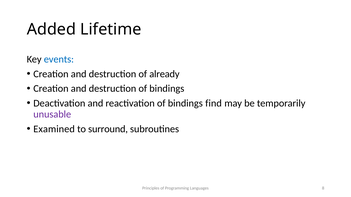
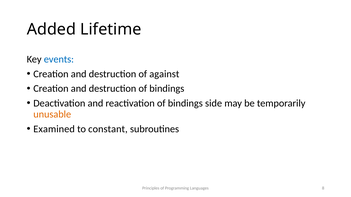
already: already -> against (164, 74)
find: find -> side (214, 103)
unusable colour: purple -> orange (52, 115)
surround: surround -> constant (108, 129)
